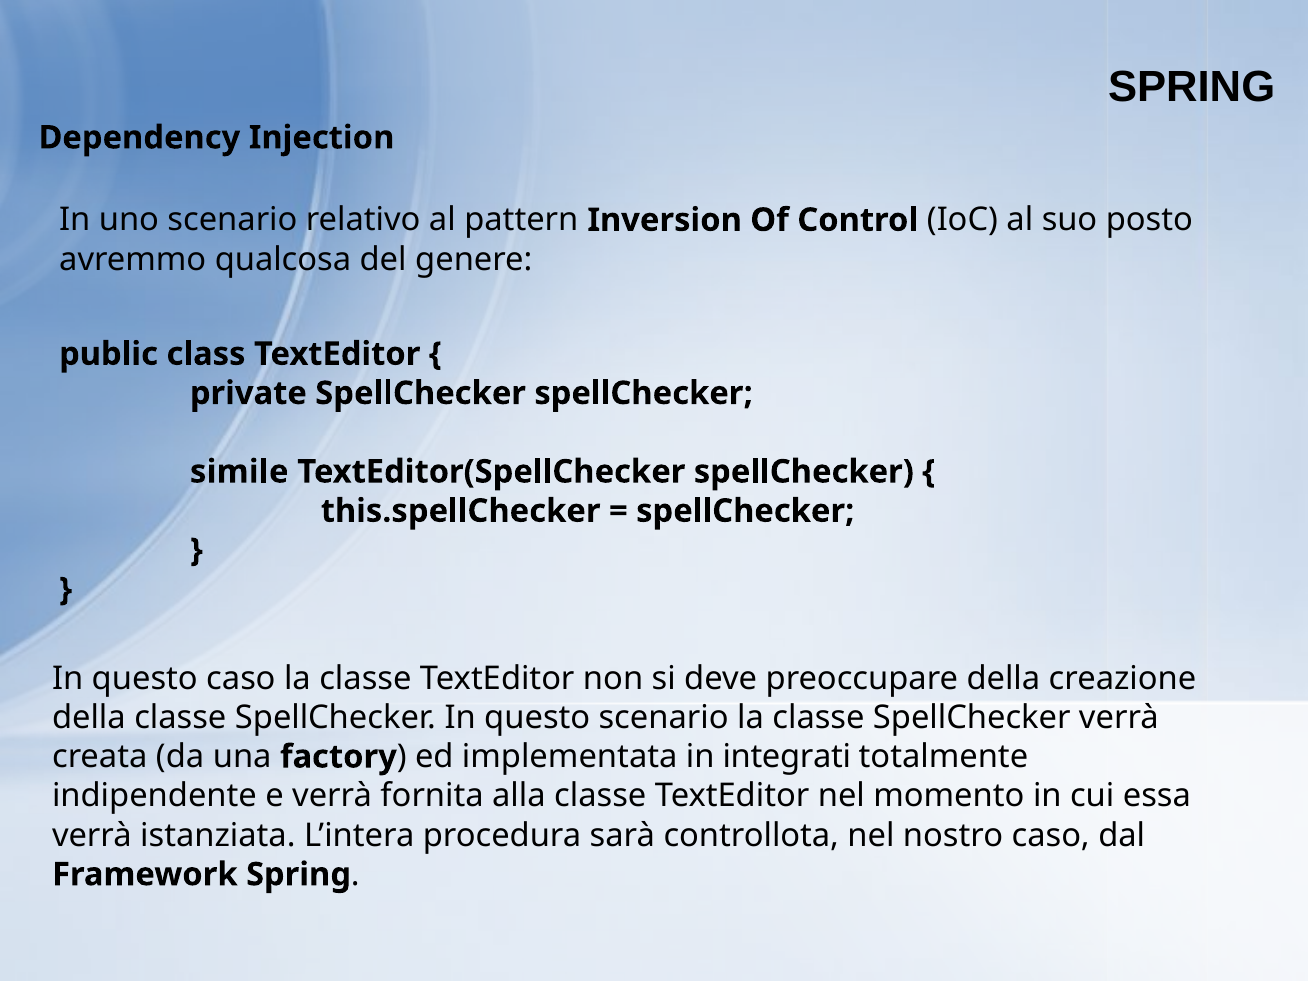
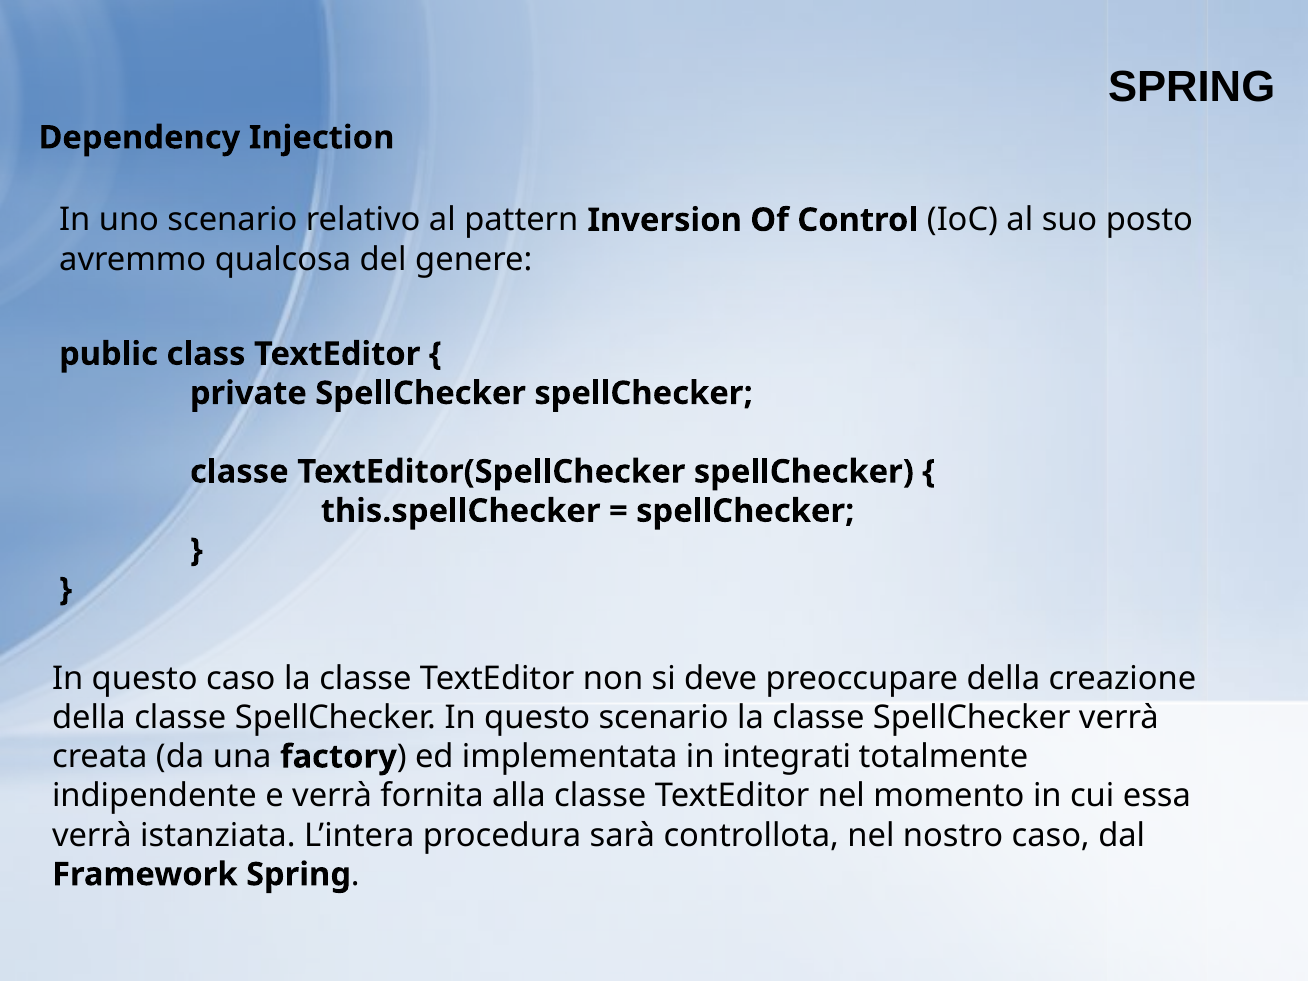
simile: simile -> classe (239, 472)
